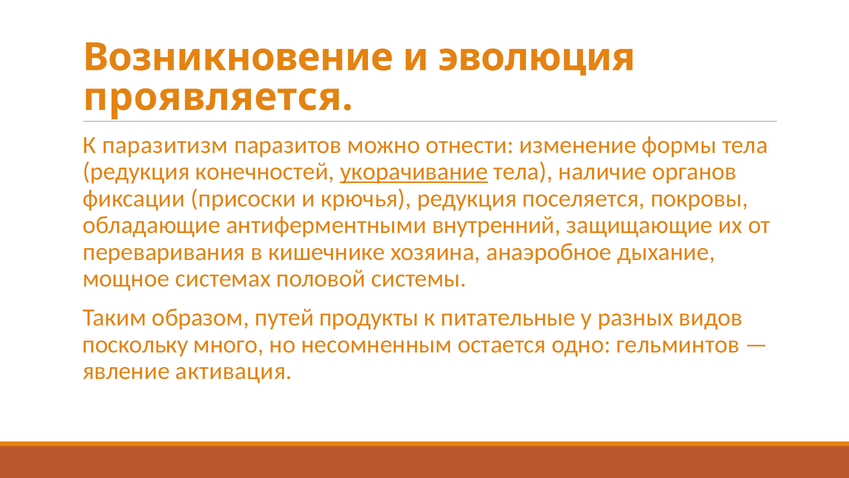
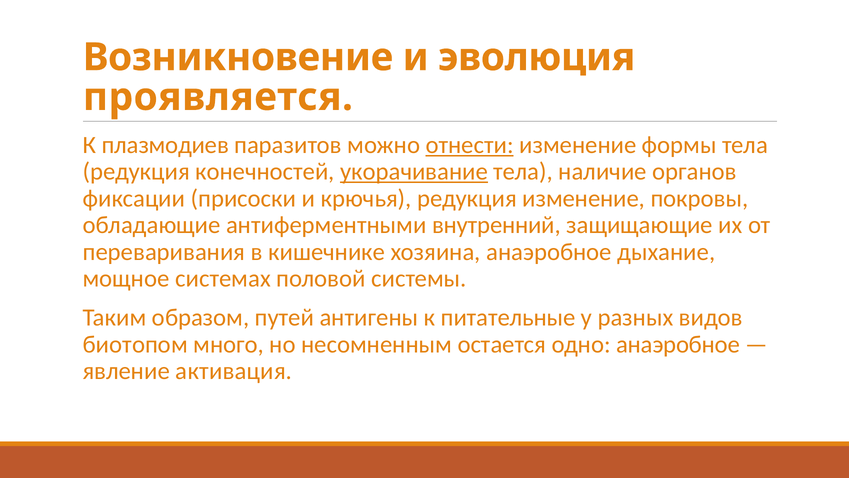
паразитизм: паразитизм -> плазмодиев (165, 145)
отнести underline: none -> present (470, 145)
редукция поселяется: поселяется -> изменение (584, 198)
продукты: продукты -> антигены (369, 317)
поскольку: поскольку -> биотопом (135, 344)
одно гельминтов: гельминтов -> анаэробное (678, 344)
